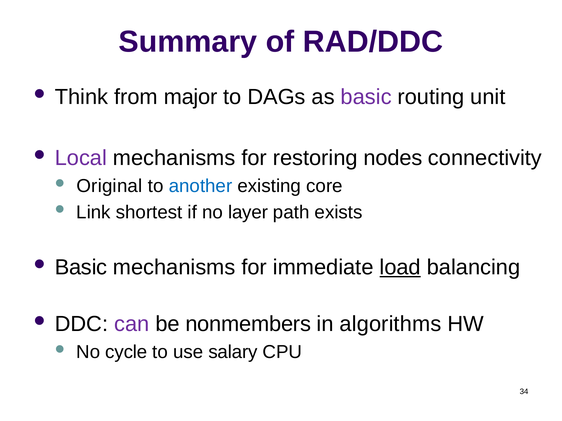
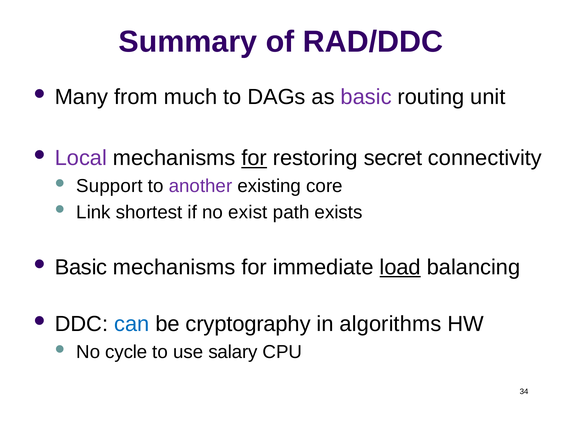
Think: Think -> Many (81, 97)
major: major -> much (191, 97)
for underline: none -> present (254, 158)
nodes: nodes -> secret (393, 158)
Original: Original -> Support (109, 186)
another colour: blue -> purple (201, 186)
layer: layer -> exist (248, 212)
can colour: purple -> blue (132, 324)
nonmembers: nonmembers -> cryptography (248, 324)
